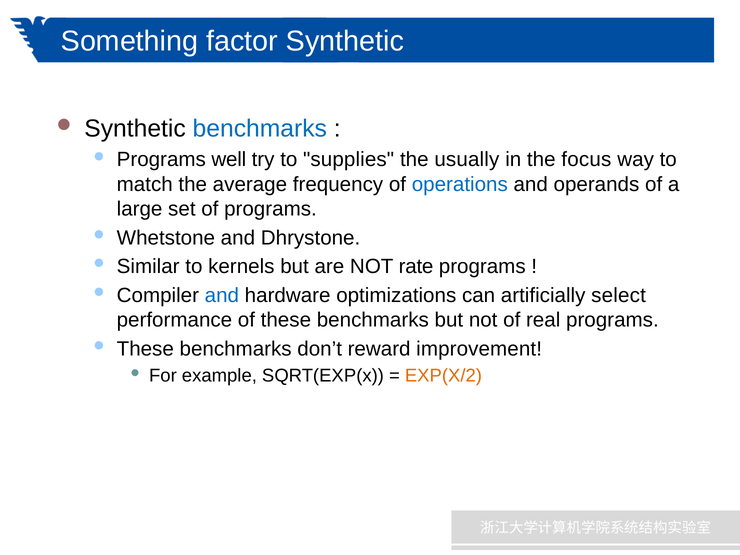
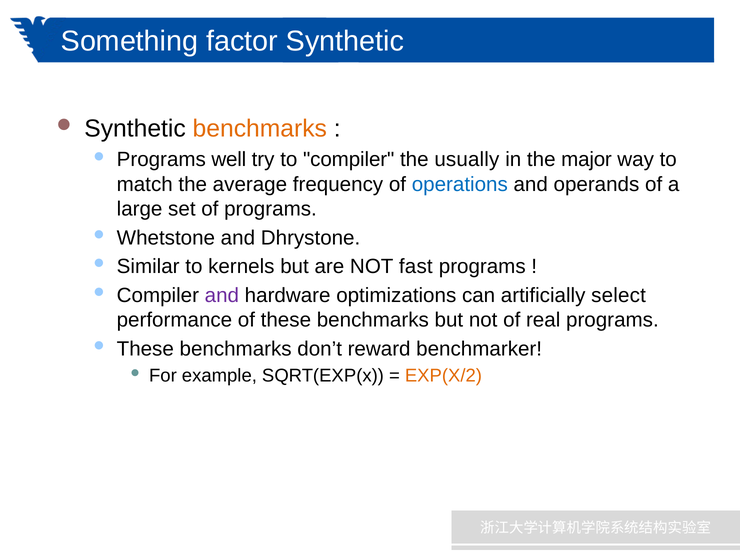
benchmarks colour: blue -> orange (260, 129)
to supplies: supplies -> compiler (349, 160)
focus: focus -> major (587, 160)
rate: rate -> fast (416, 267)
and colour: blue -> purple (222, 295)
improvement: improvement -> benchmarker (479, 349)
